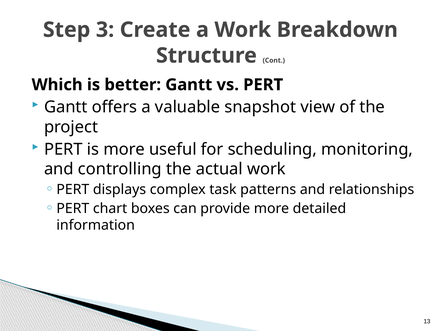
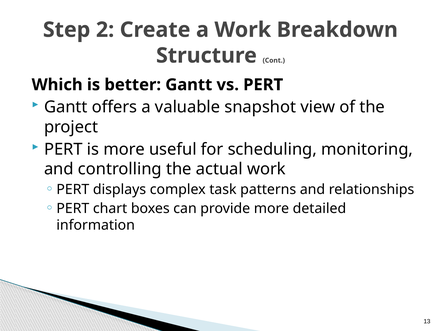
3: 3 -> 2 (105, 30)
